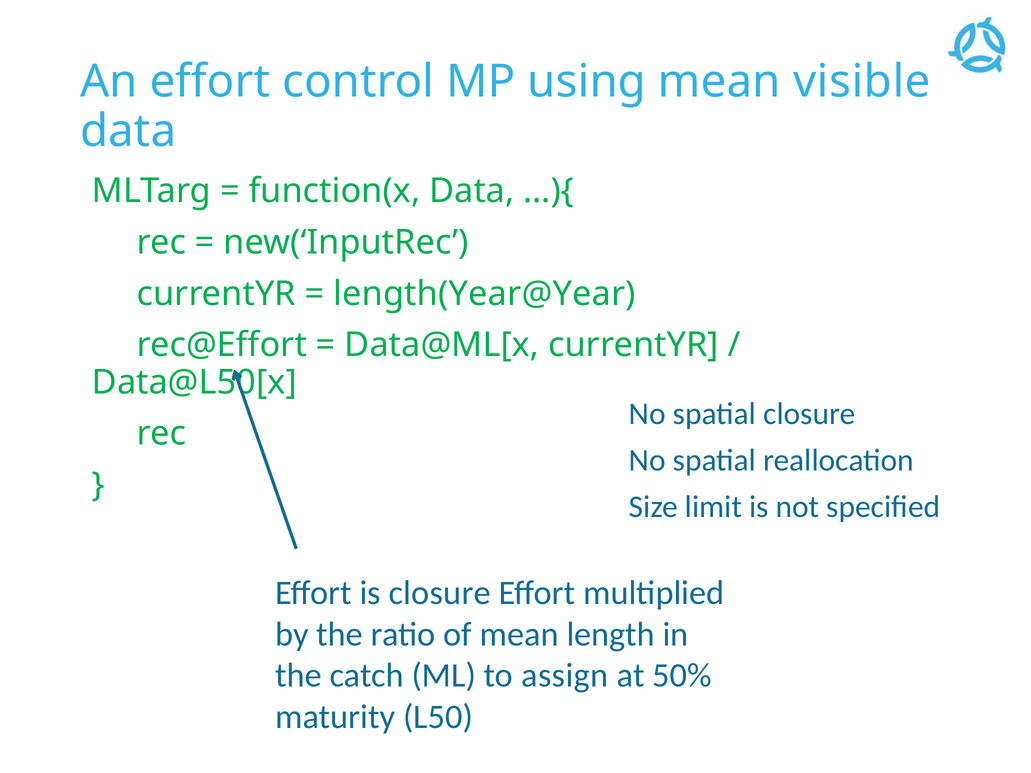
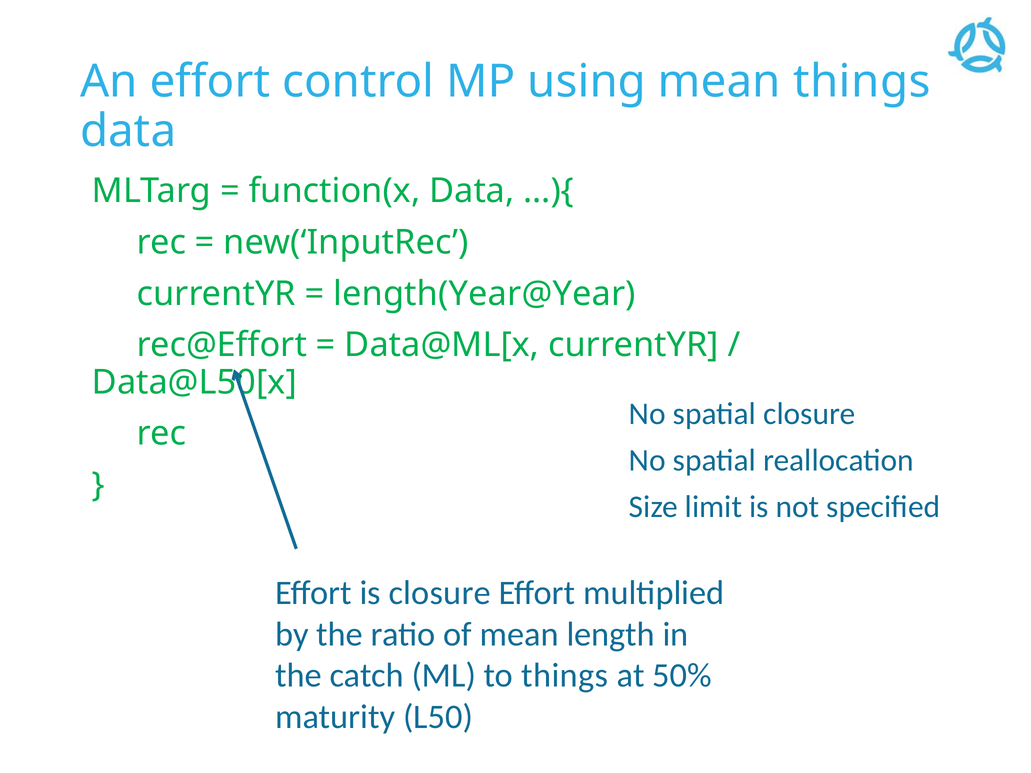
mean visible: visible -> things (862, 81)
to assign: assign -> things (565, 676)
